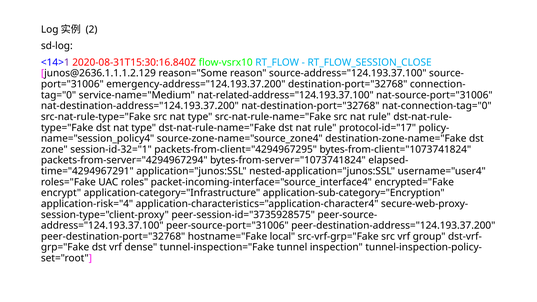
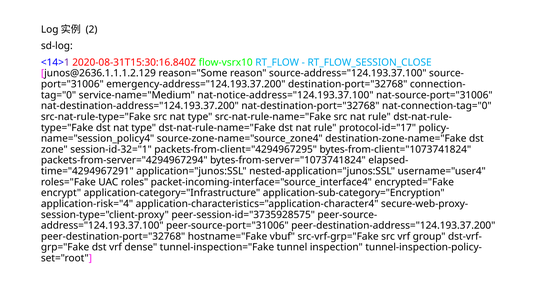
nat-related-address="124.193.37.100: nat-related-address="124.193.37.100 -> nat-notice-address="124.193.37.100 (285, 95)
local: local -> vbuf (282, 237)
